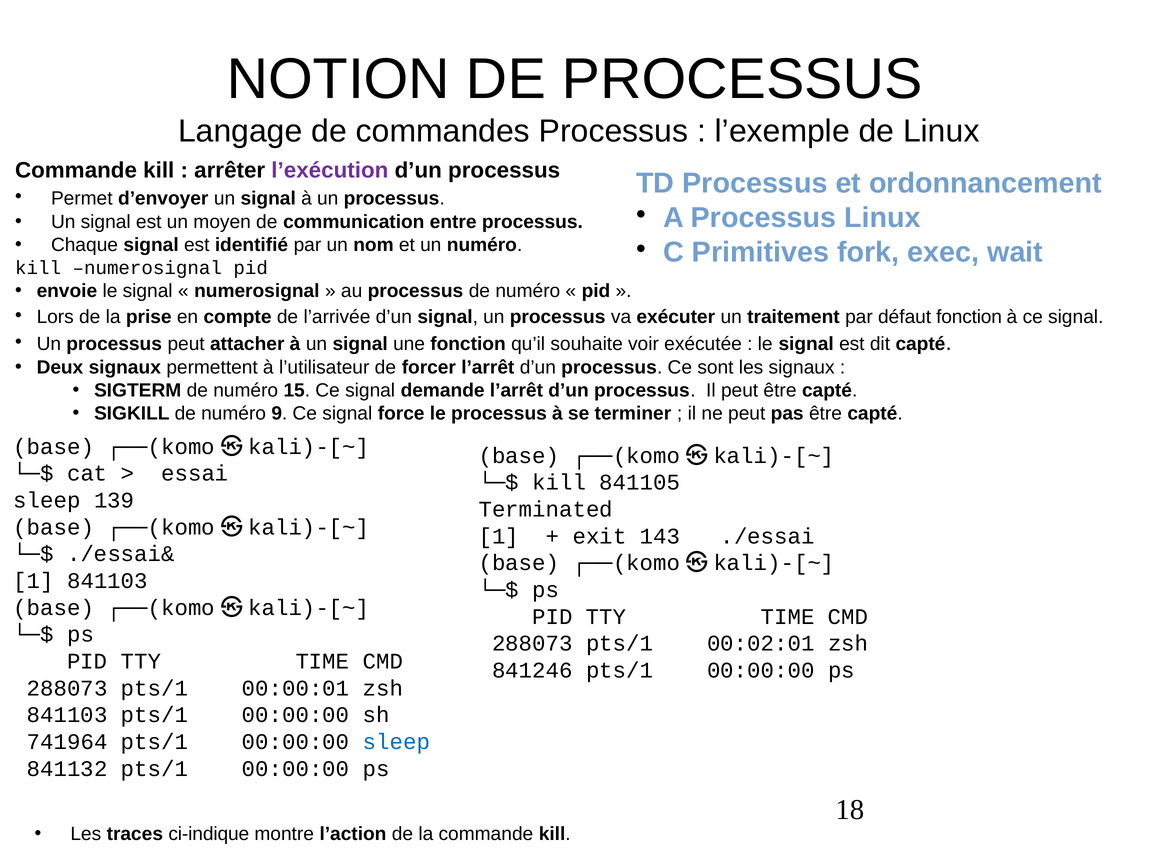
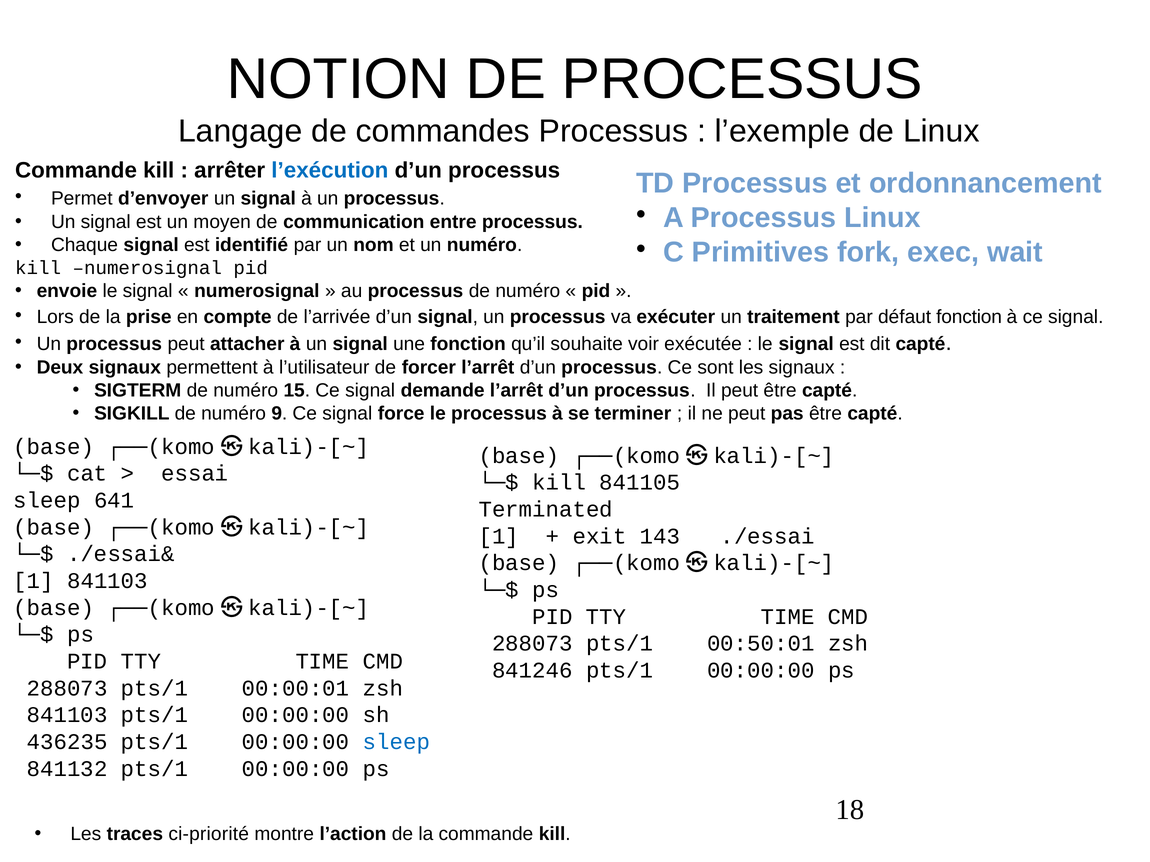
l’exécution colour: purple -> blue (330, 171)
139: 139 -> 641 (114, 501)
00:02:01: 00:02:01 -> 00:50:01 (761, 644)
741964: 741964 -> 436235 (67, 742)
ci-indique: ci-indique -> ci-priorité (209, 834)
